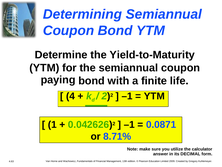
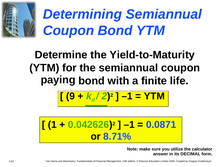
4: 4 -> 9 (70, 96)
